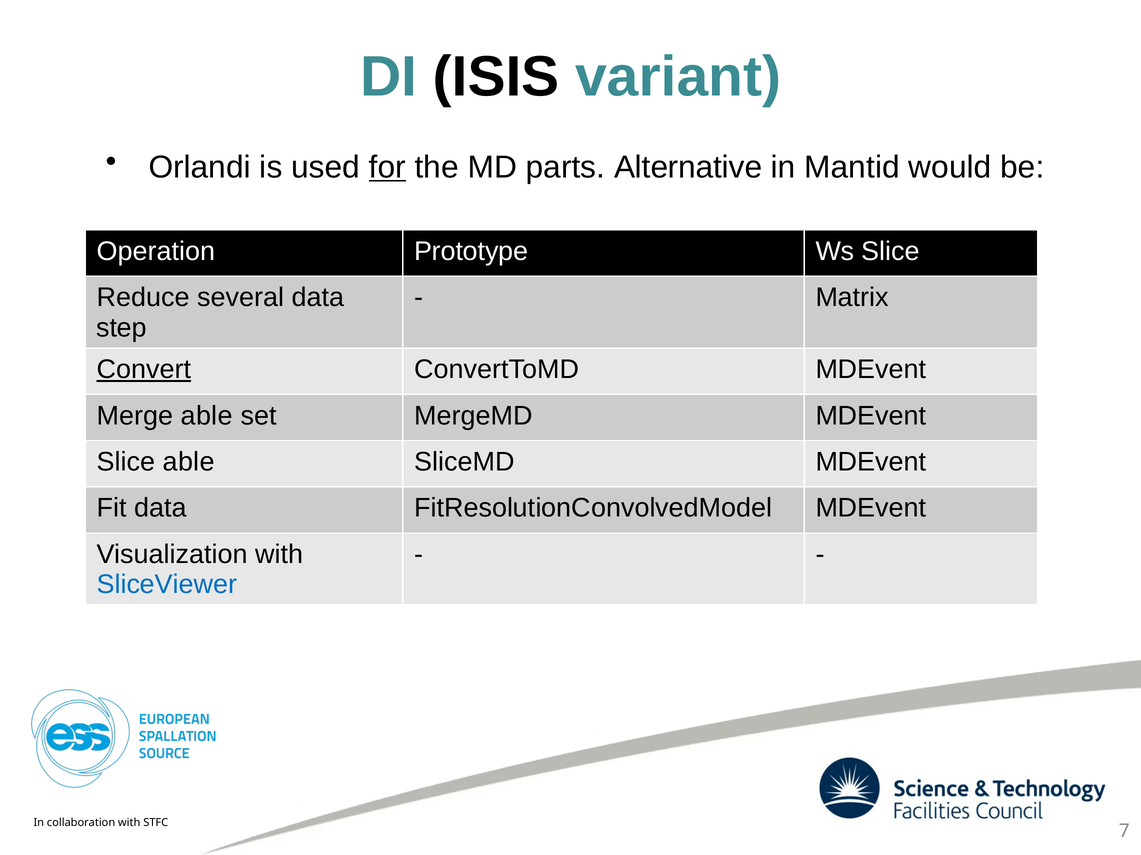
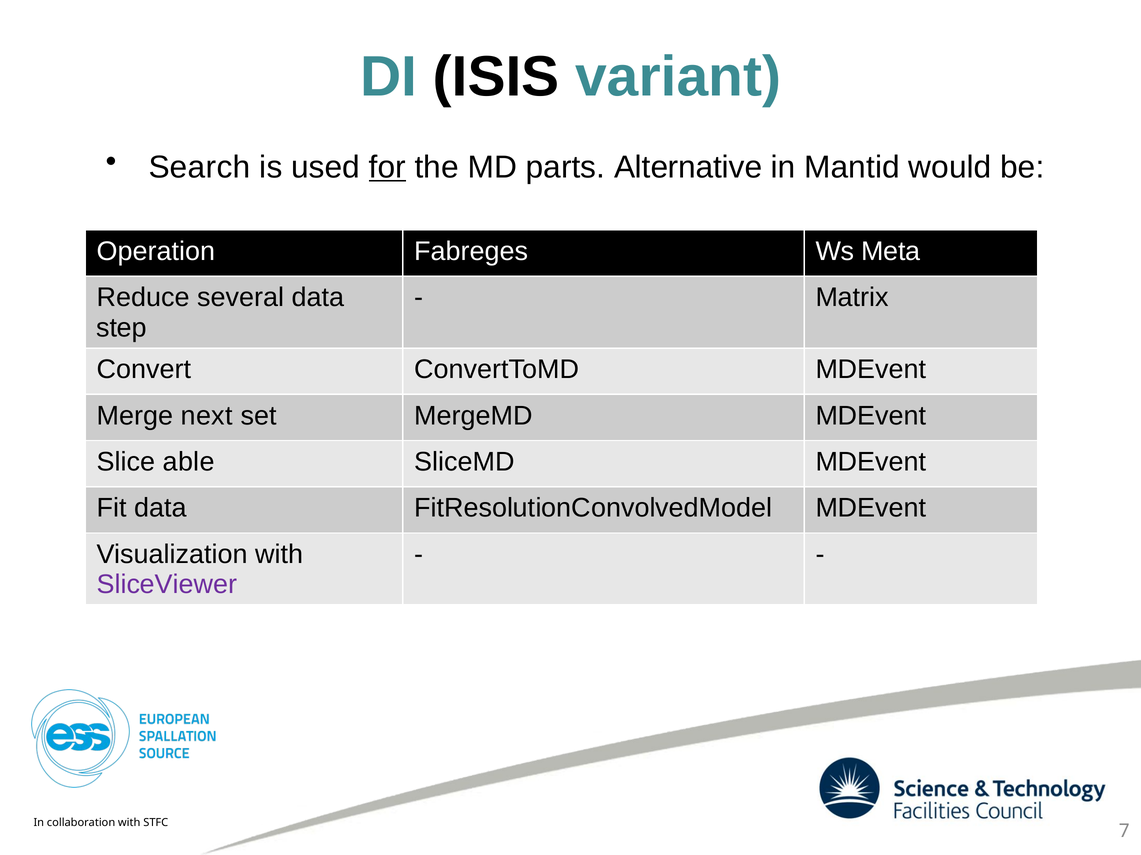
Orlandi: Orlandi -> Search (199, 167)
Prototype: Prototype -> Fabreges (471, 252)
Ws Slice: Slice -> Meta (891, 252)
Convert underline: present -> none (144, 370)
Merge able: able -> next (207, 416)
SliceViewer colour: blue -> purple (167, 585)
